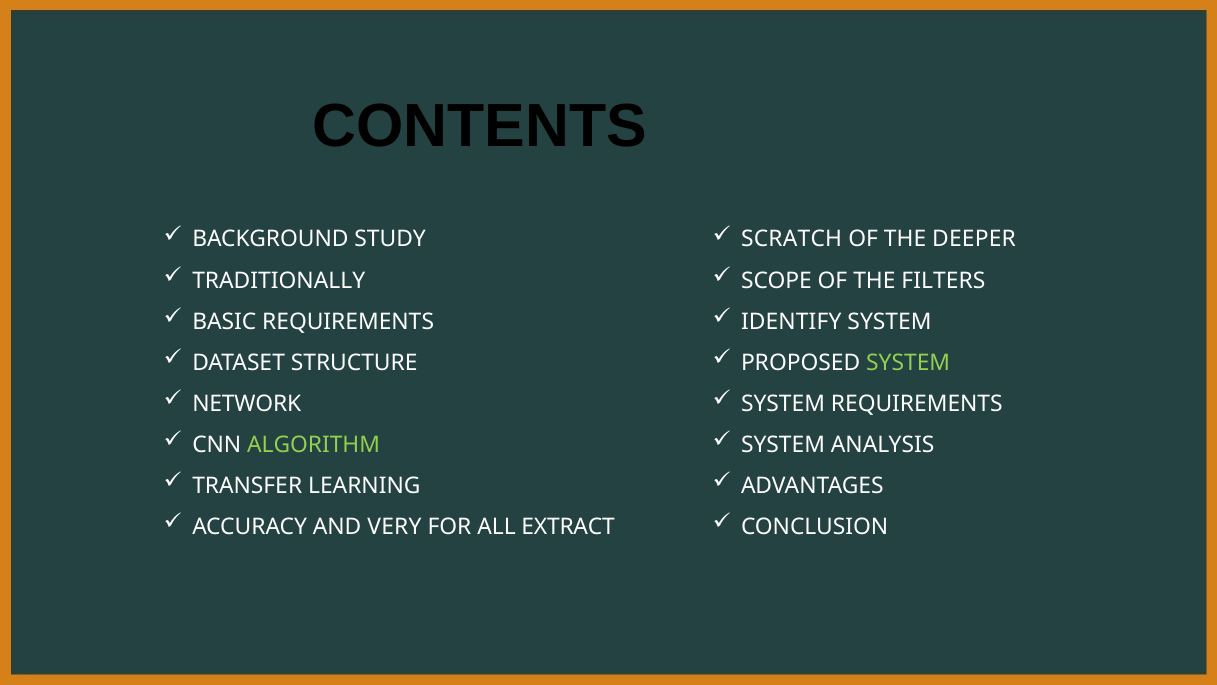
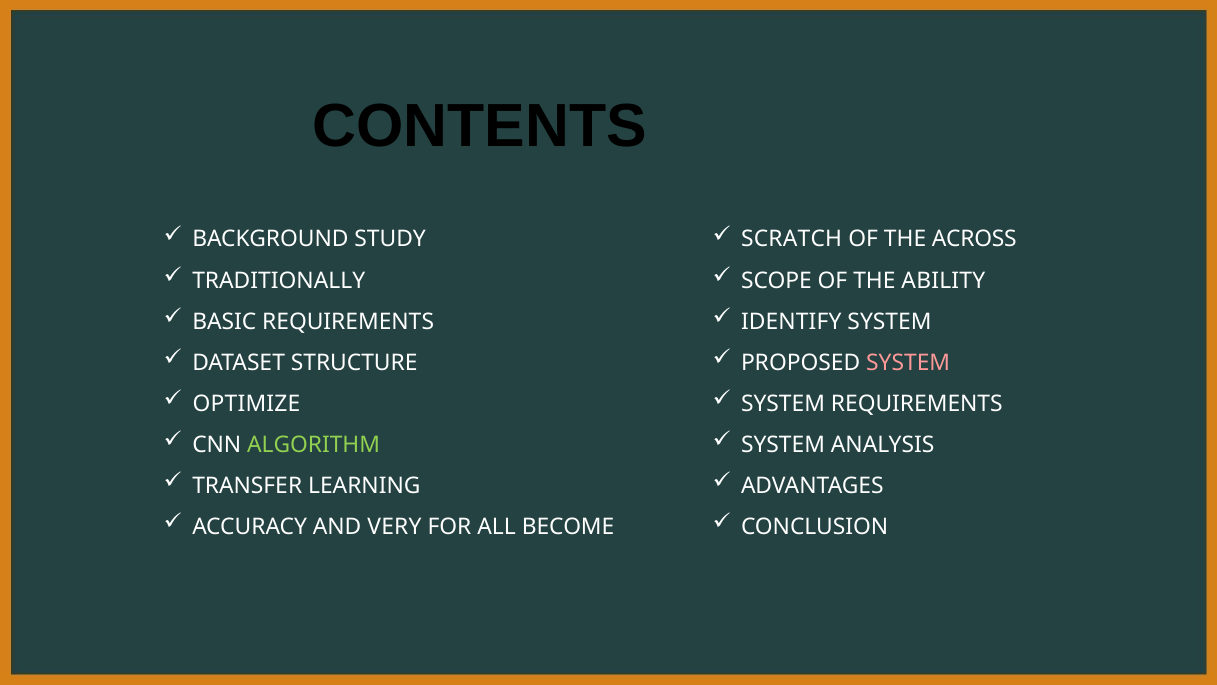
DEEPER: DEEPER -> ACROSS (974, 239)
FILTERS: FILTERS -> ABILITY (943, 280)
SYSTEM colour: light green -> pink (908, 362)
NETWORK: NETWORK -> OPTIMIZE (247, 404)
EXTRACT: EXTRACT -> BECOME (568, 527)
